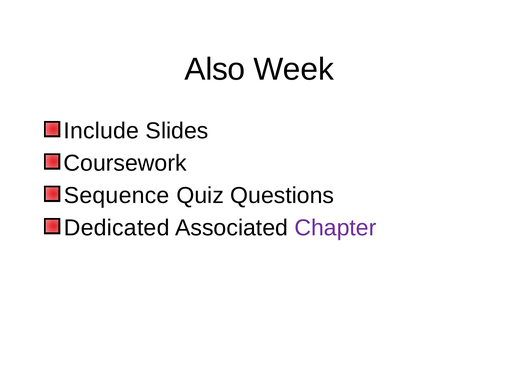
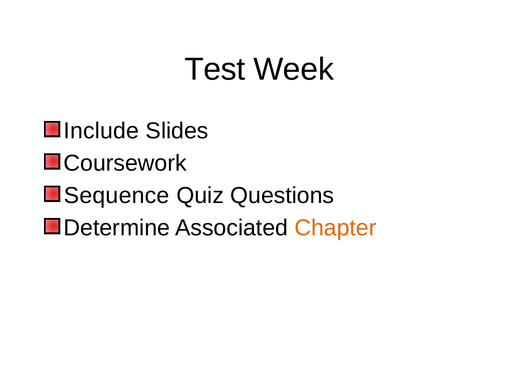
Also: Also -> Test (215, 69)
Dedicated: Dedicated -> Determine (117, 227)
Chapter colour: purple -> orange (335, 227)
